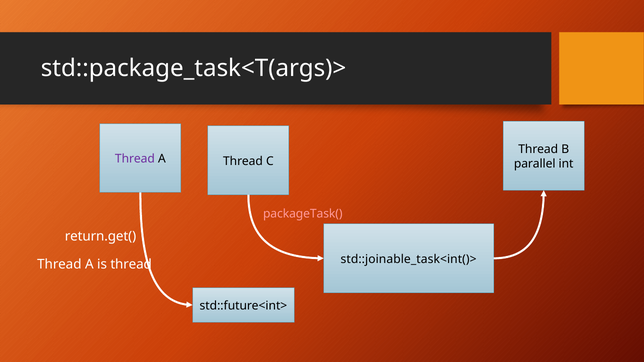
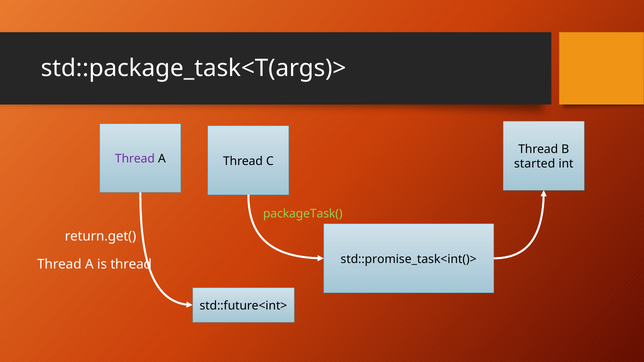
parallel: parallel -> started (535, 164)
packageTask( colour: pink -> light green (303, 214)
std::joinable_task<int()>: std::joinable_task<int()> -> std::promise_task<int()> (409, 259)
